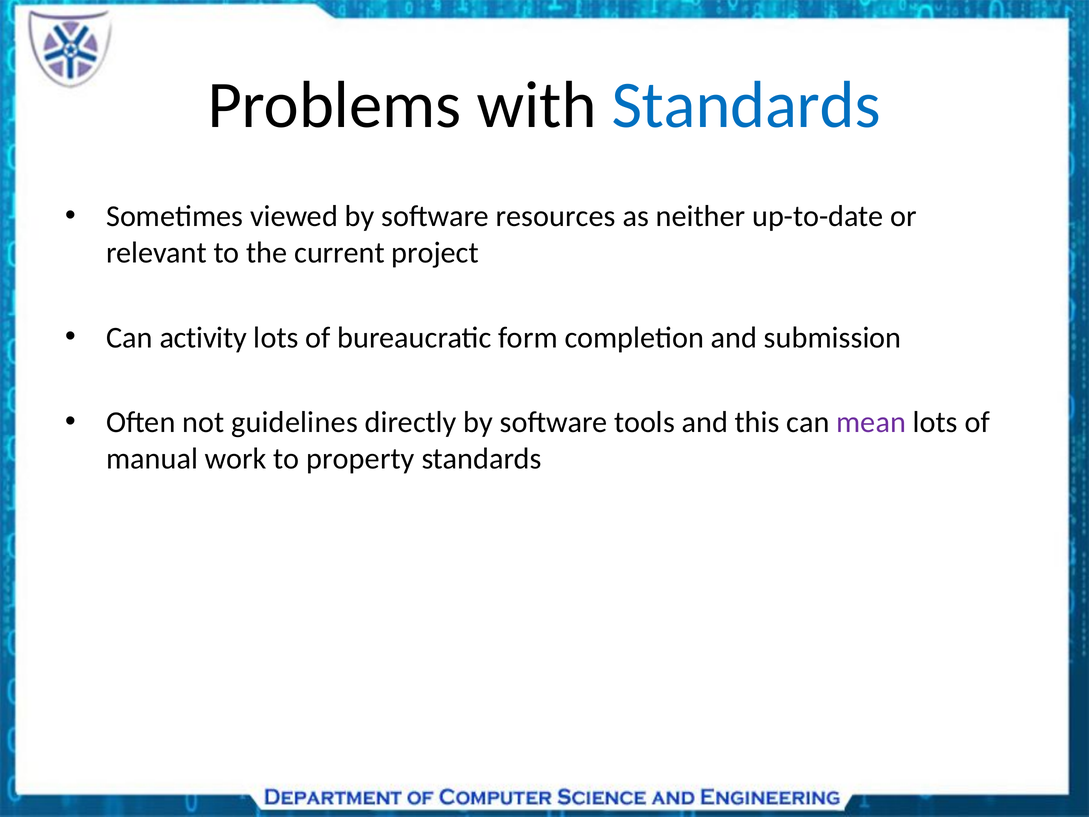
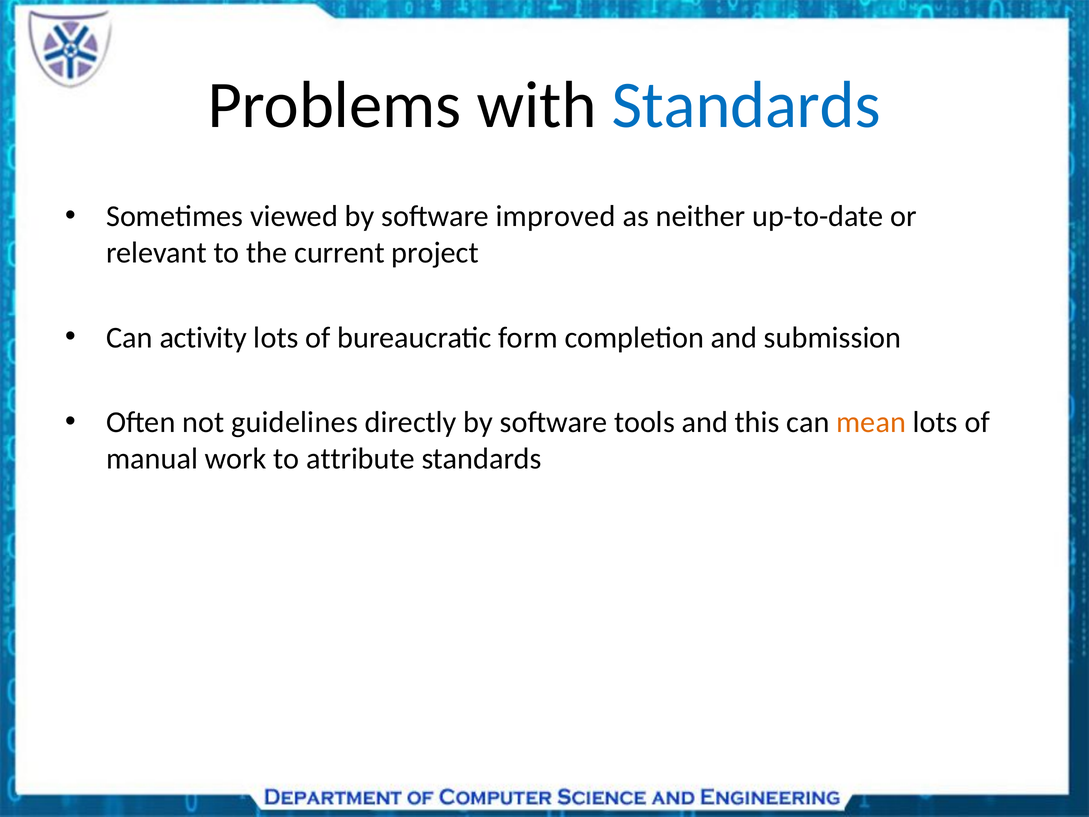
resources: resources -> improved (556, 216)
mean colour: purple -> orange (871, 422)
property: property -> attribute (360, 459)
